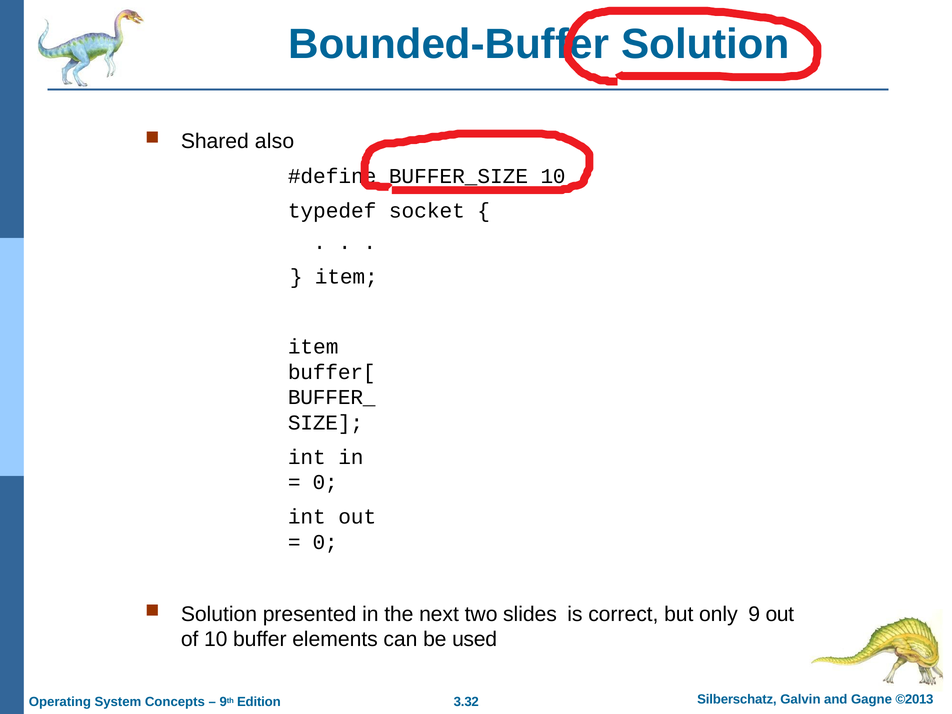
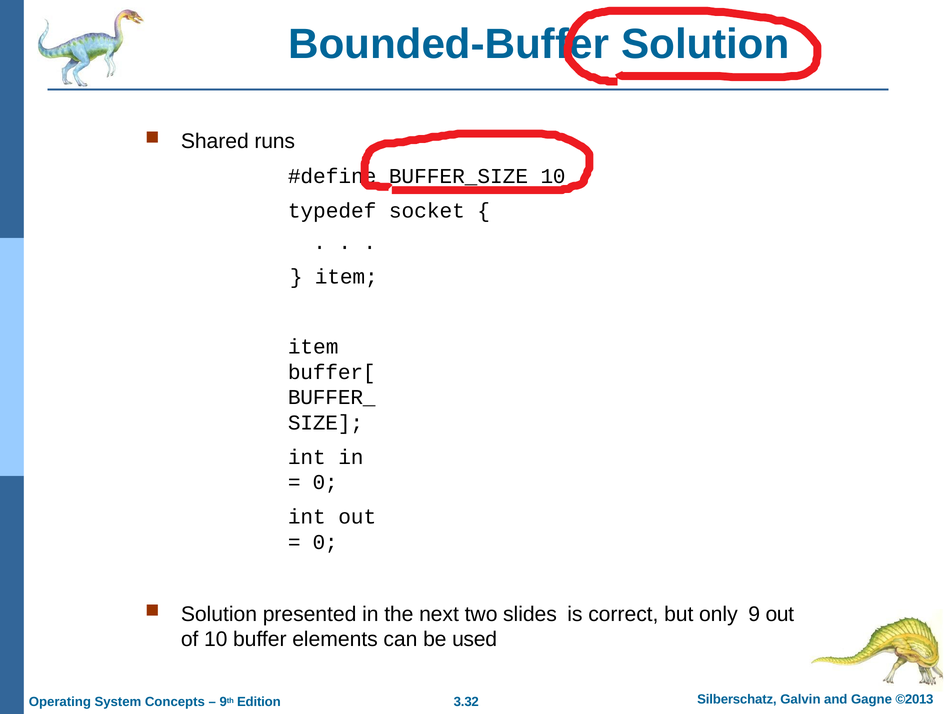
also: also -> runs (275, 141)
